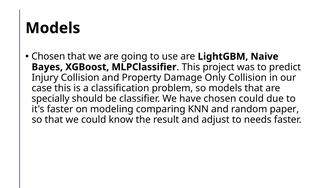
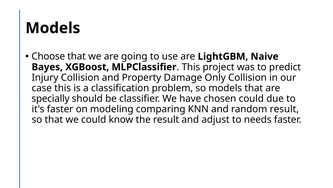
Chosen: Chosen -> Choose (48, 56)
random paper: paper -> result (284, 109)
